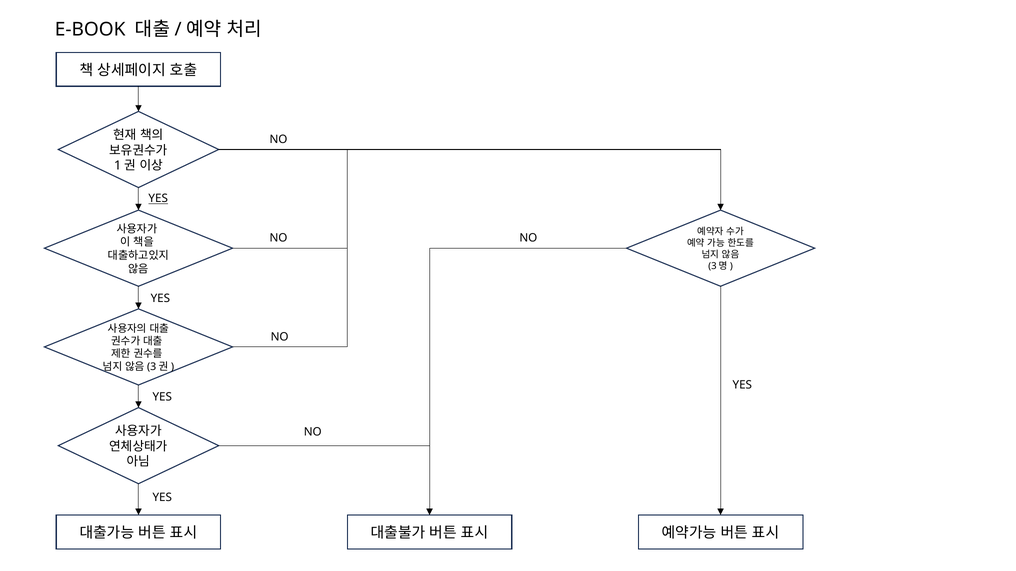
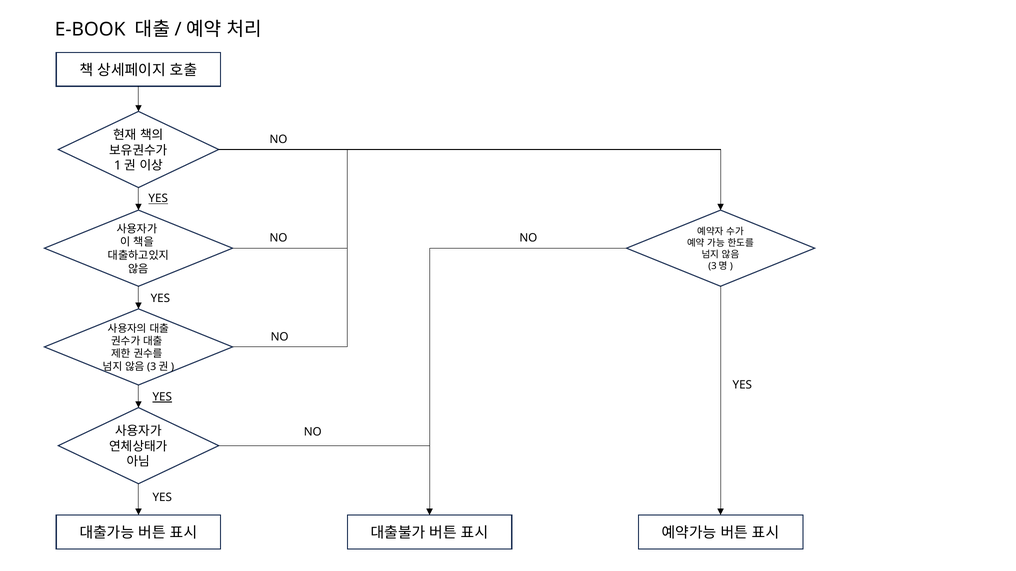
YES underline: none -> present (162, 397)
